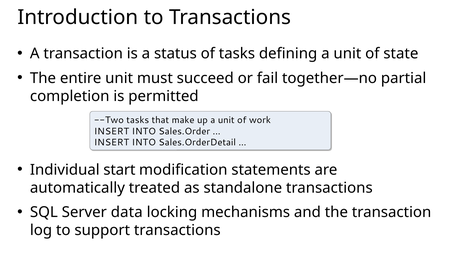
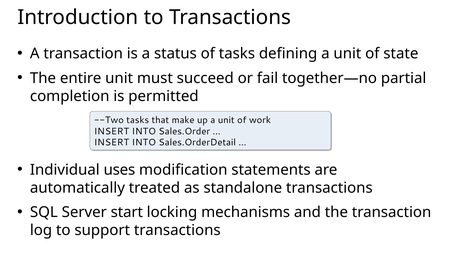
start: start -> uses (119, 170)
data: data -> start (127, 212)
